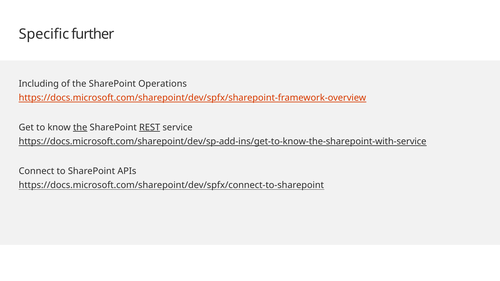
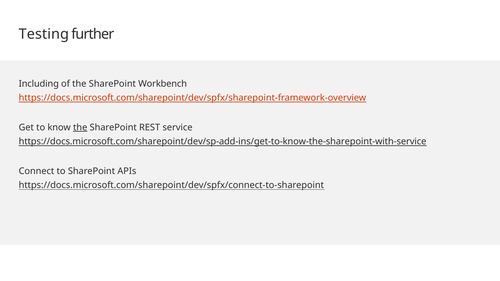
Specific: Specific -> Testing (44, 34)
Operations: Operations -> Workbench (163, 84)
REST underline: present -> none (150, 128)
